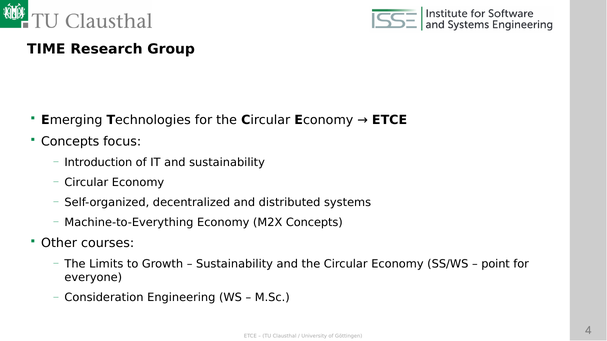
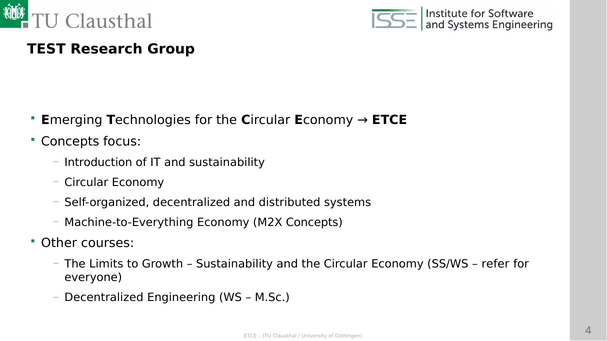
TIME: TIME -> TEST (46, 49)
point: point -> refer (495, 264)
Consideration: Consideration -> Decentralized (104, 298)
